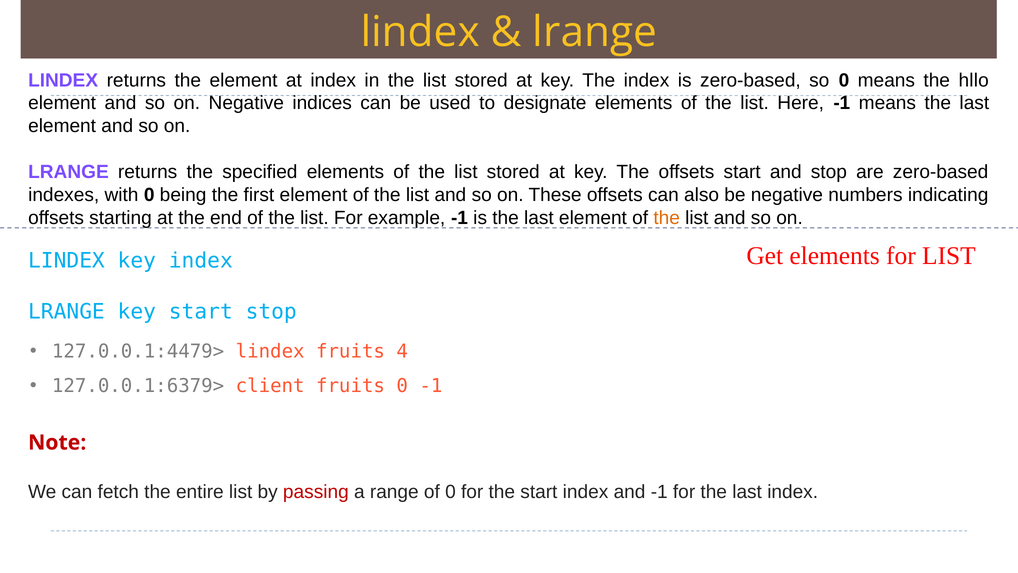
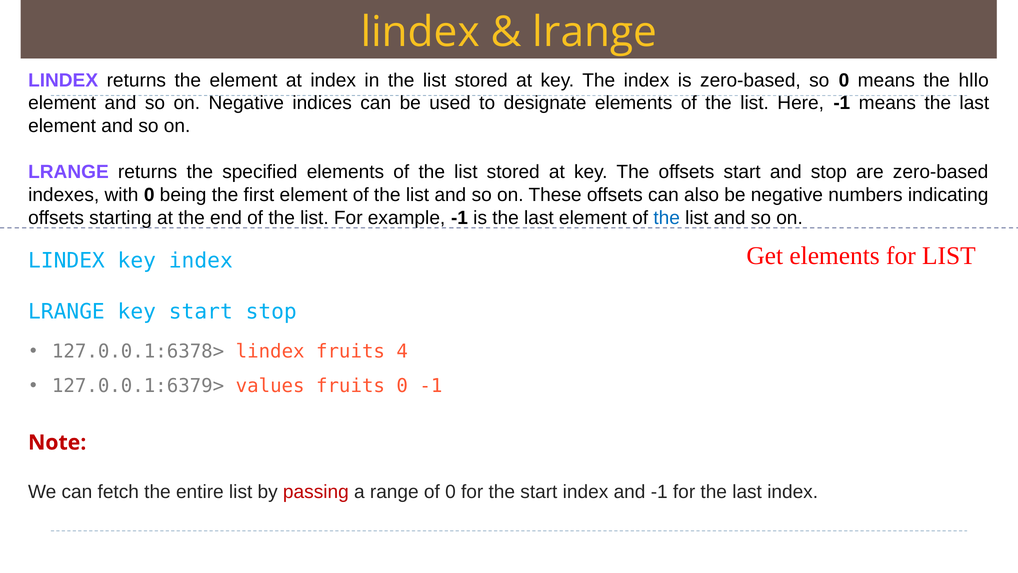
the colour: orange -> blue (667, 218)
127.0.0.1:4479>: 127.0.0.1:4479> -> 127.0.0.1:6378> (138, 351)
client: client -> values (270, 386)
